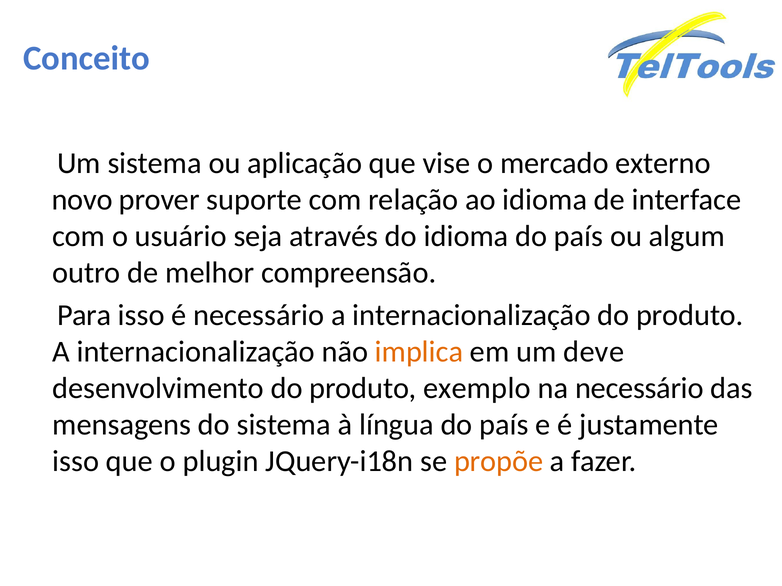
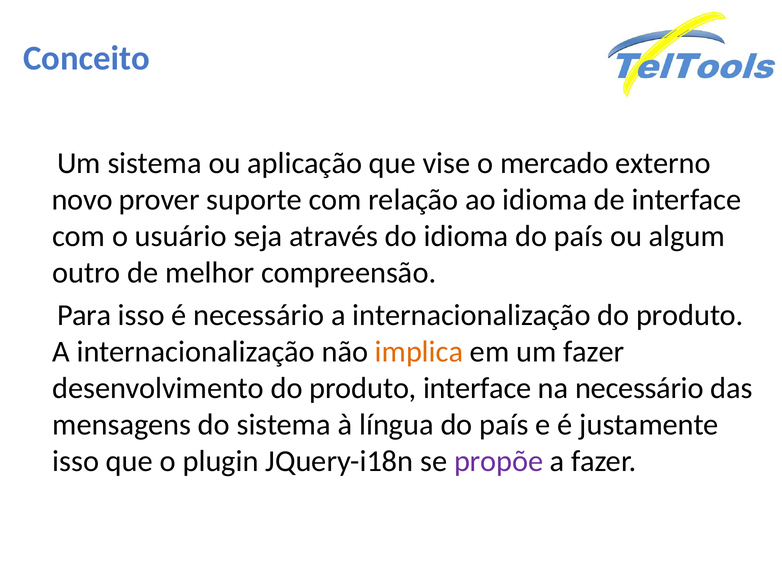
um deve: deve -> fazer (594, 352)
produto exemplo: exemplo -> interface (477, 389)
propõe colour: orange -> purple (499, 462)
